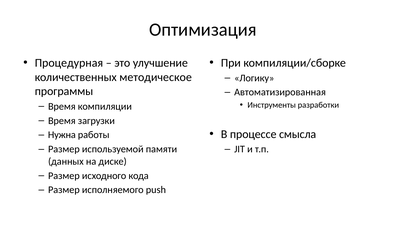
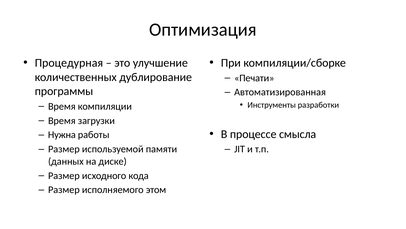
методическое: методическое -> дублирование (156, 77)
Логику: Логику -> Печати (254, 78)
push: push -> этом (156, 189)
